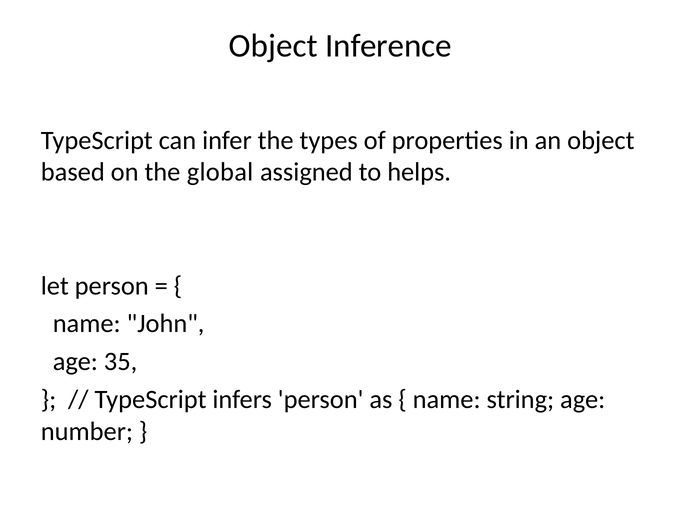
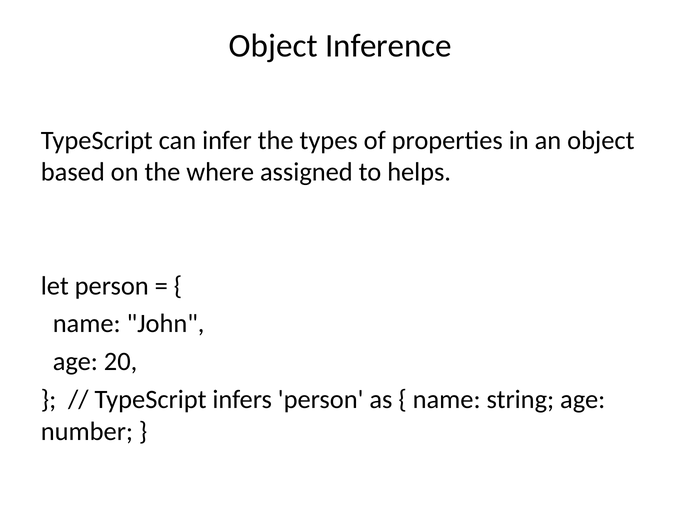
global: global -> where (220, 172)
35: 35 -> 20 (121, 361)
